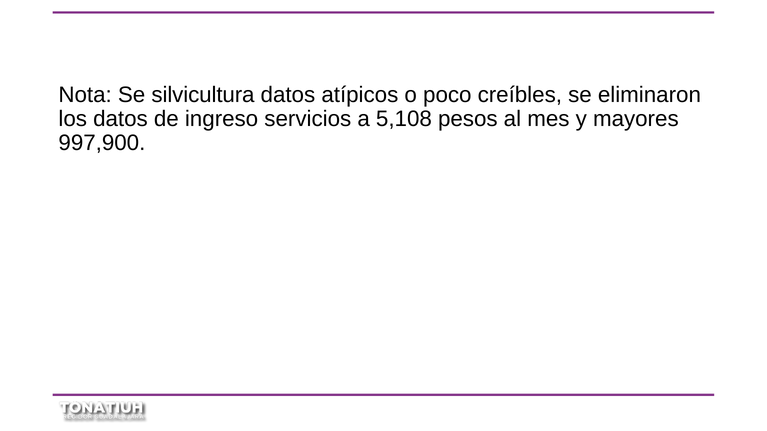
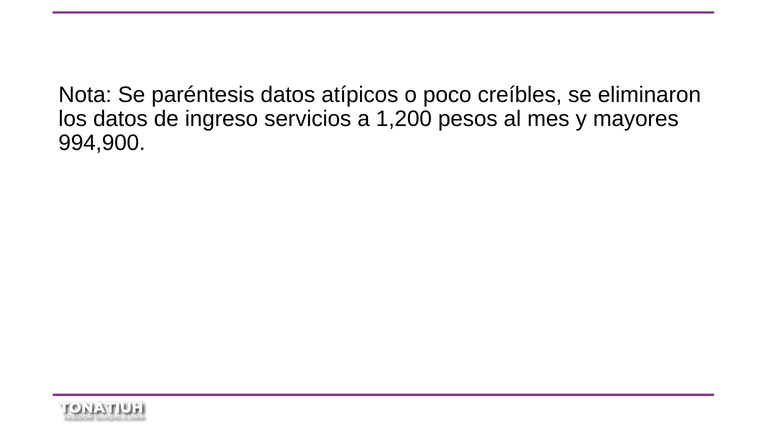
silvicultura: silvicultura -> paréntesis (203, 95)
5,108: 5,108 -> 1,200 (404, 119)
997,900: 997,900 -> 994,900 (102, 143)
